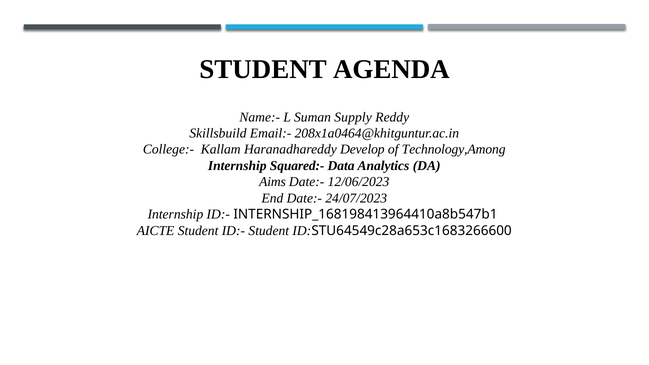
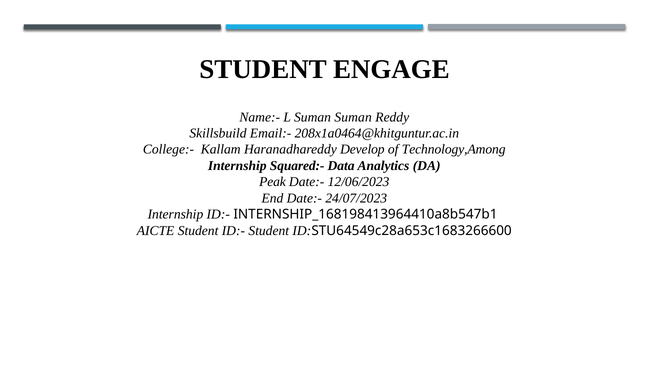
AGENDA: AGENDA -> ENGAGE (391, 69)
Suman Supply: Supply -> Suman (353, 117)
Aims: Aims -> Peak (273, 182)
